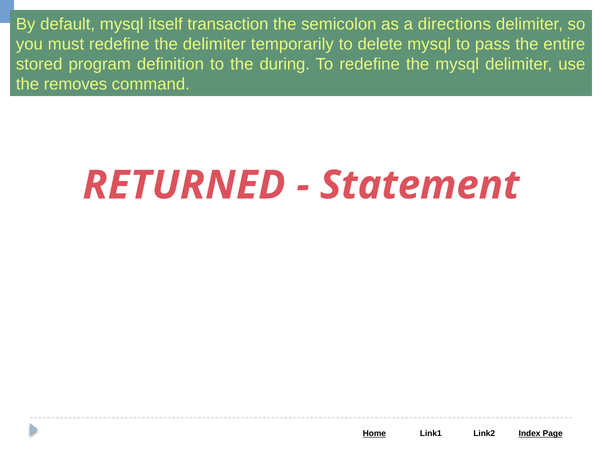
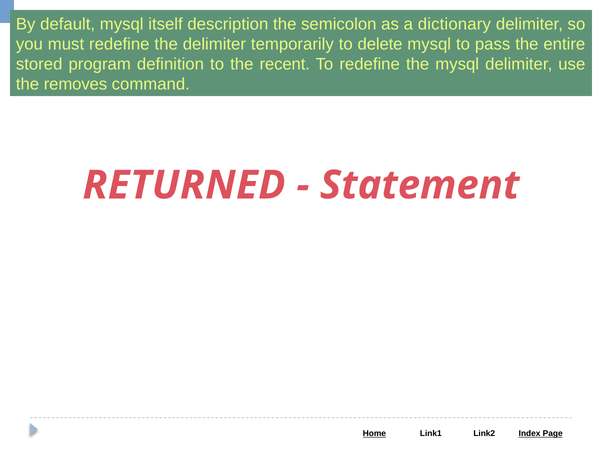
transaction: transaction -> description (228, 24)
directions: directions -> dictionary (454, 24)
during: during -> recent (285, 64)
